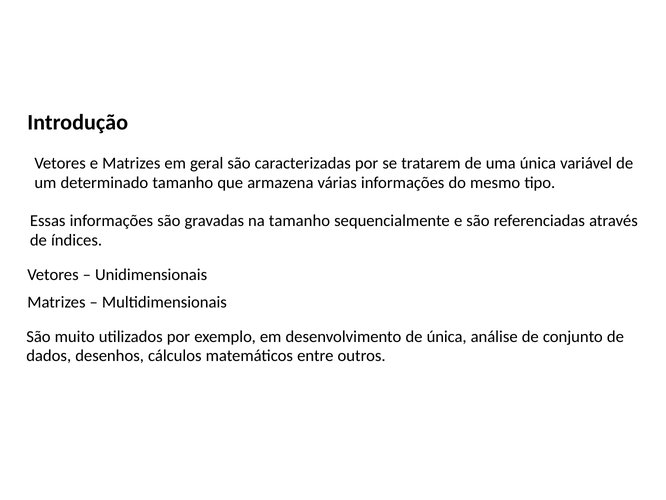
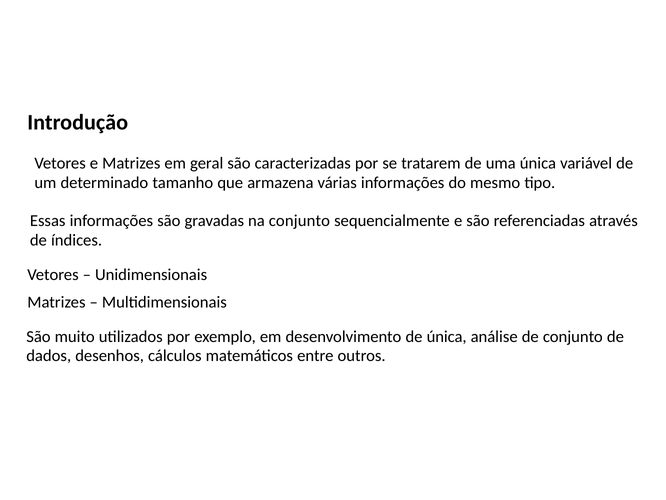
na tamanho: tamanho -> conjunto (299, 221)
